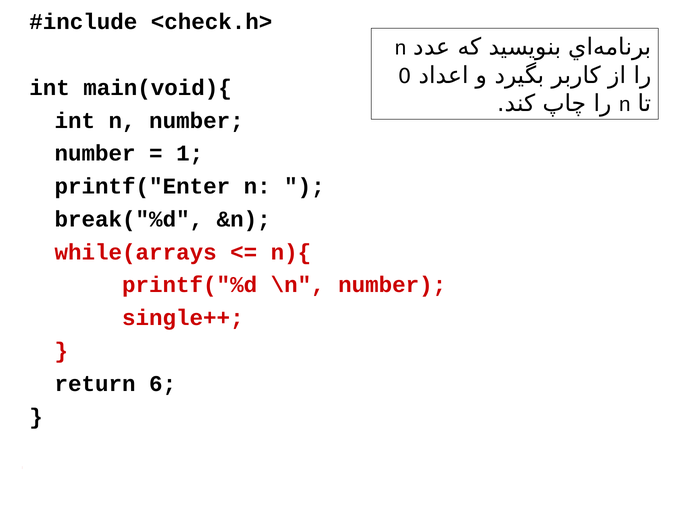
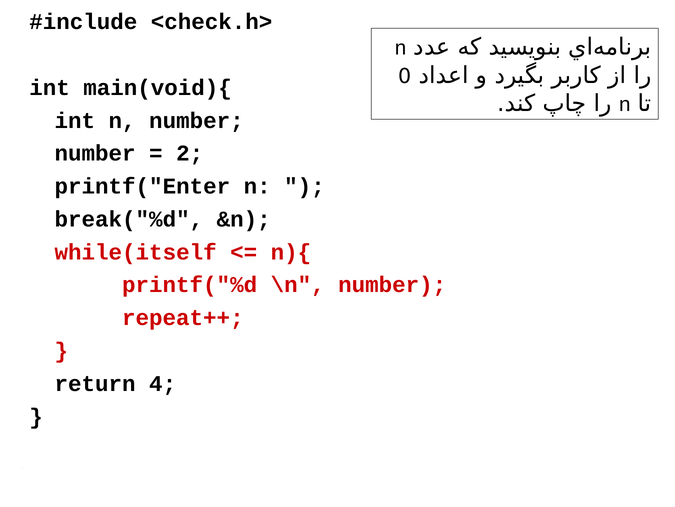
1: 1 -> 2 (190, 153)
while(arrays: while(arrays -> while(itself (136, 252)
single++: single++ -> repeat++ (183, 317)
6: 6 -> 4 (163, 383)
